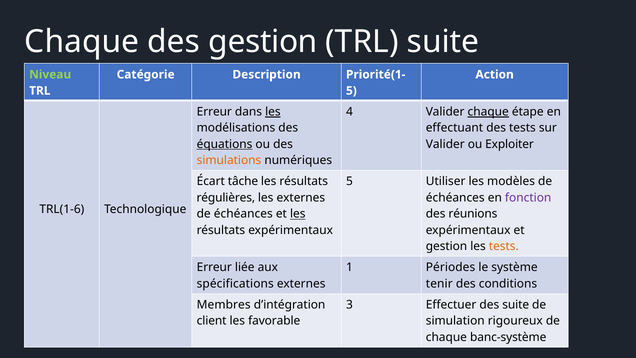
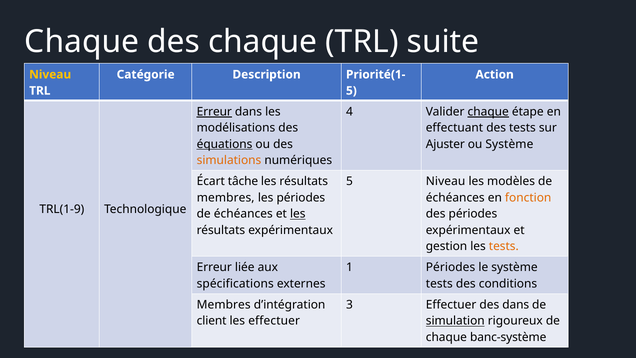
des gestion: gestion -> chaque (263, 42)
Niveau colour: light green -> yellow (50, 74)
Erreur underline: none -> present (214, 112)
les underline: present -> none (273, 112)
Valider: Valider -> Ajuster (445, 144)
ou Exploiter: Exploiter -> Système (509, 144)
5 Utiliser: Utiliser -> Niveau (446, 181)
régulières: régulières -> membres (226, 198)
les externes: externes -> périodes (301, 198)
fonction colour: purple -> orange (528, 198)
TRL(1-6: TRL(1-6 -> TRL(1-9 (62, 209)
des réunions: réunions -> périodes (473, 214)
tenir: tenir -> tests (439, 284)
des suite: suite -> dans (516, 305)
les favorable: favorable -> effectuer (274, 321)
simulation underline: none -> present (455, 321)
